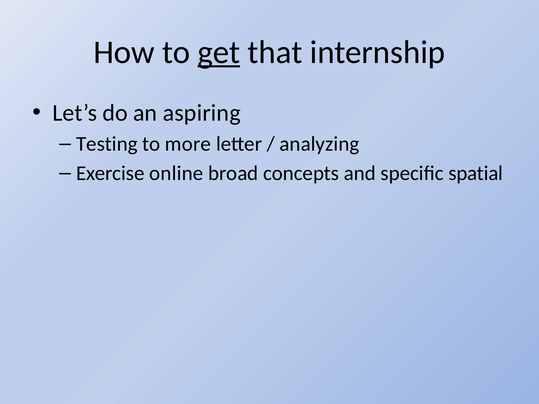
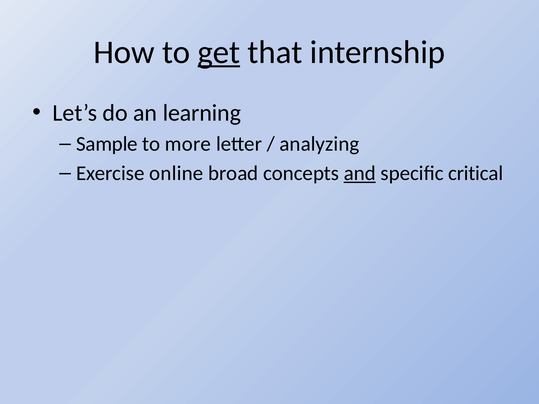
aspiring: aspiring -> learning (202, 113)
Testing: Testing -> Sample (107, 144)
and underline: none -> present (360, 173)
spatial: spatial -> critical (476, 173)
